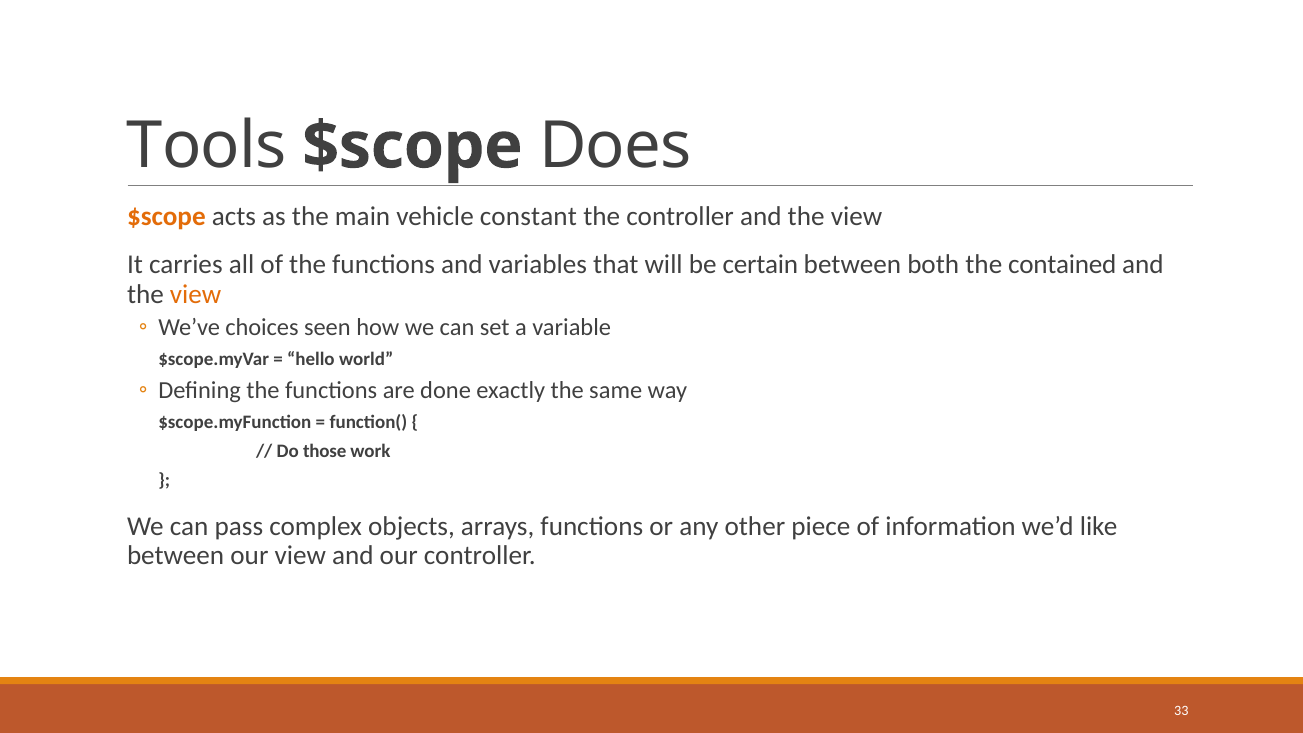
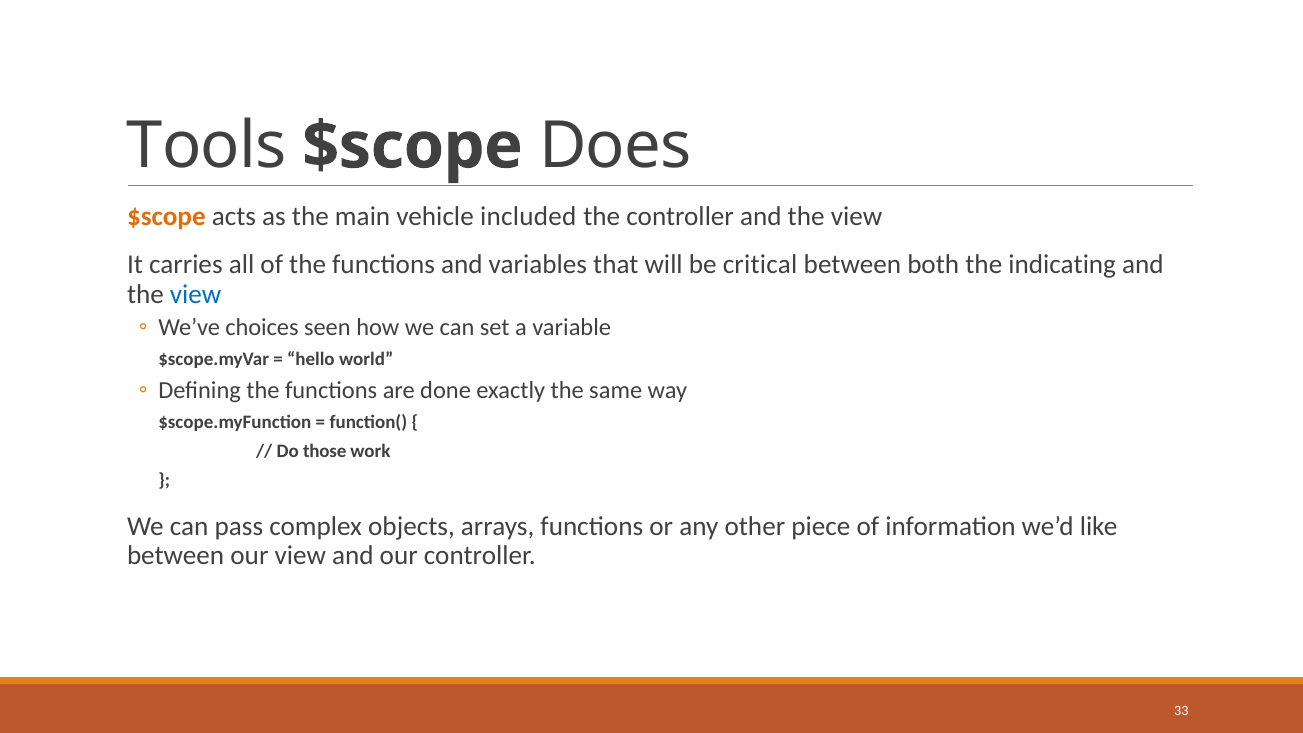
constant: constant -> included (528, 217)
certain: certain -> critical (760, 265)
contained: contained -> indicating (1062, 265)
view colour: orange -> blue (196, 294)
